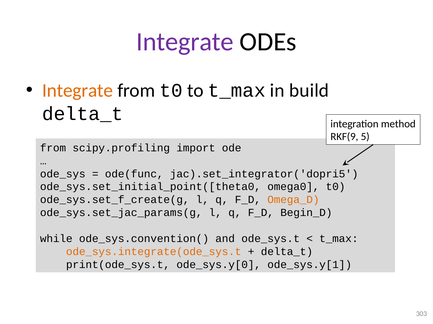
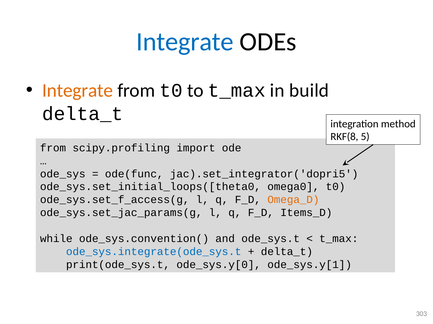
Integrate colour: purple -> blue (185, 42)
RKF(9: RKF(9 -> RKF(8 (344, 137)
ode_sys.set_initial_point([theta0: ode_sys.set_initial_point([theta0 -> ode_sys.set_initial_loops([theta0 (150, 187)
ode_sys.set_f_create(g: ode_sys.set_f_create(g -> ode_sys.set_f_access(g (115, 200)
Begin_D: Begin_D -> Items_D (306, 213)
ode_sys.integrate(ode_sys.t colour: orange -> blue (154, 252)
